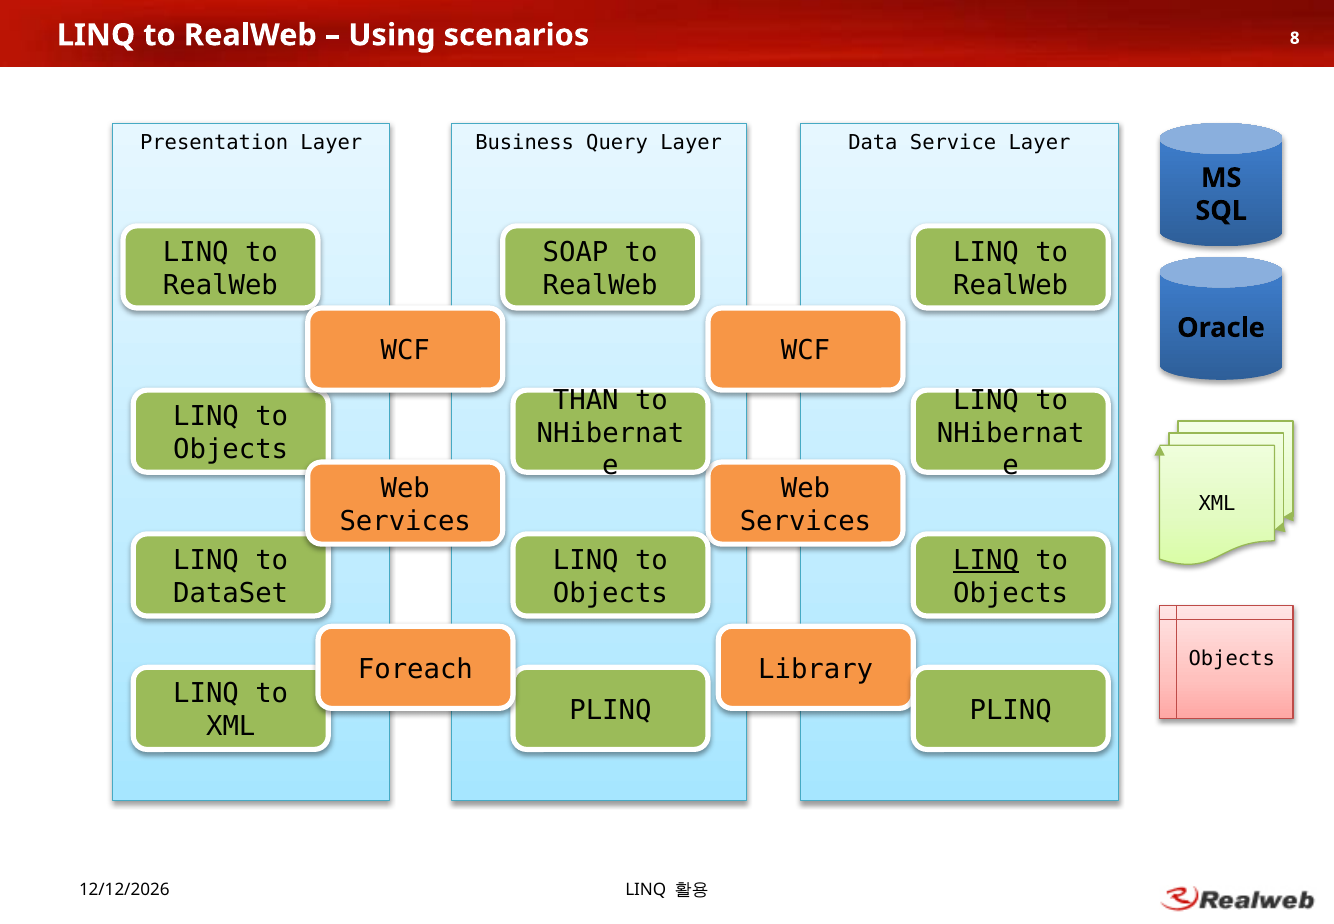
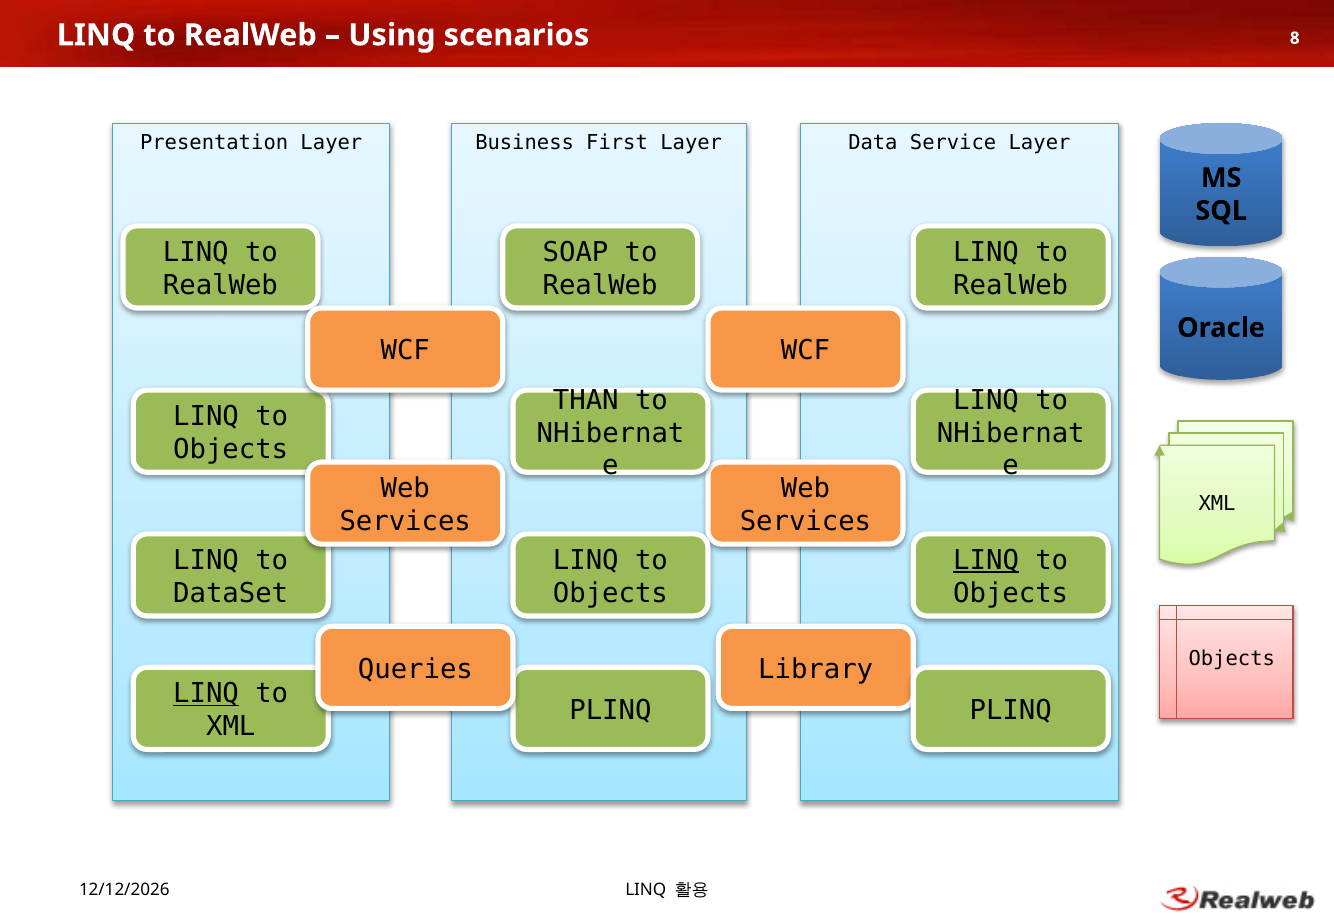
Query: Query -> First (617, 143)
Foreach: Foreach -> Queries (415, 669)
LINQ underline: none -> present (206, 694)
